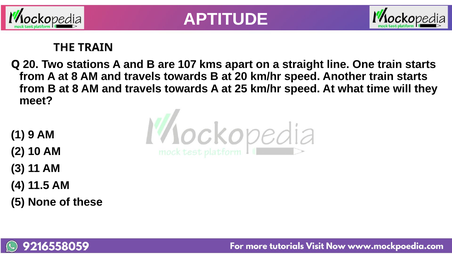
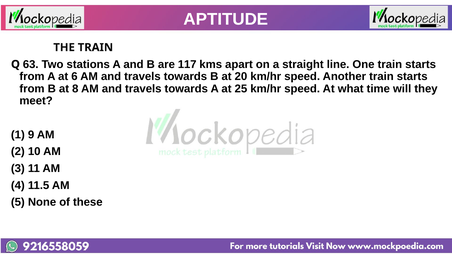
Q 20: 20 -> 63 (31, 64)
107: 107 -> 117 (187, 64)
A at 8: 8 -> 6 (74, 77)
